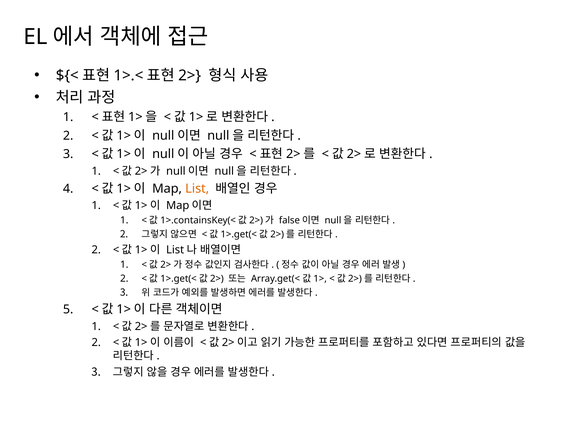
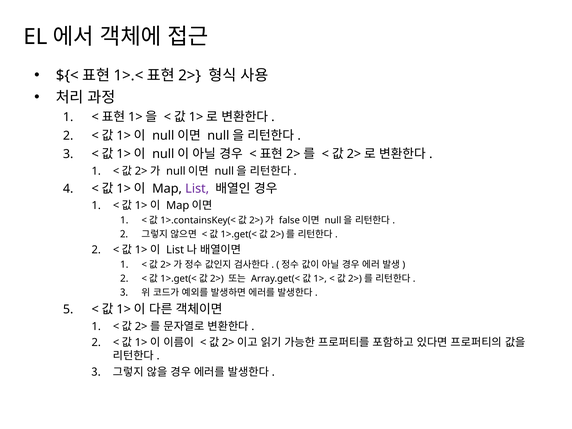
List colour: orange -> purple (197, 189)
